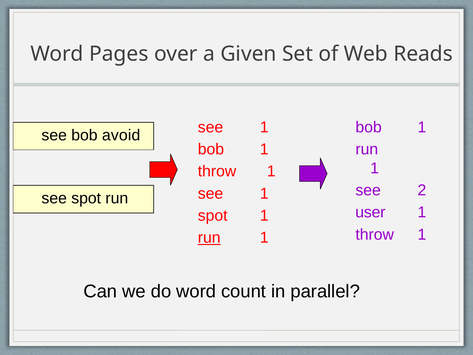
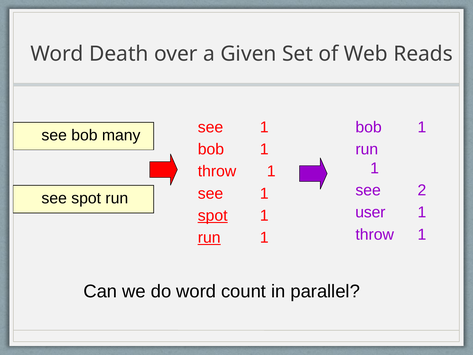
Pages: Pages -> Death (119, 54)
avoid: avoid -> many (121, 135)
spot underline: none -> present (213, 215)
